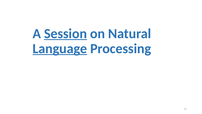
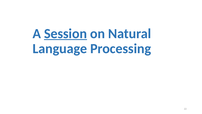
Language underline: present -> none (60, 48)
